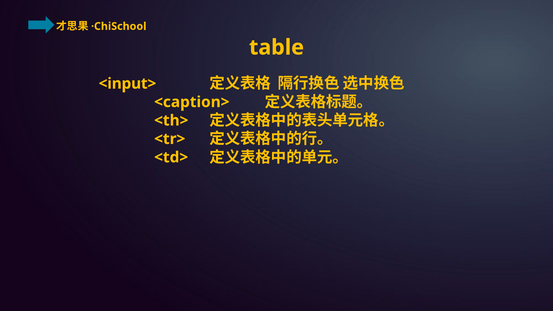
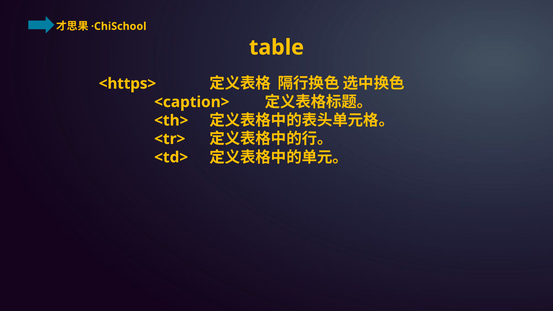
<input>: <input> -> <https> (127, 84)
